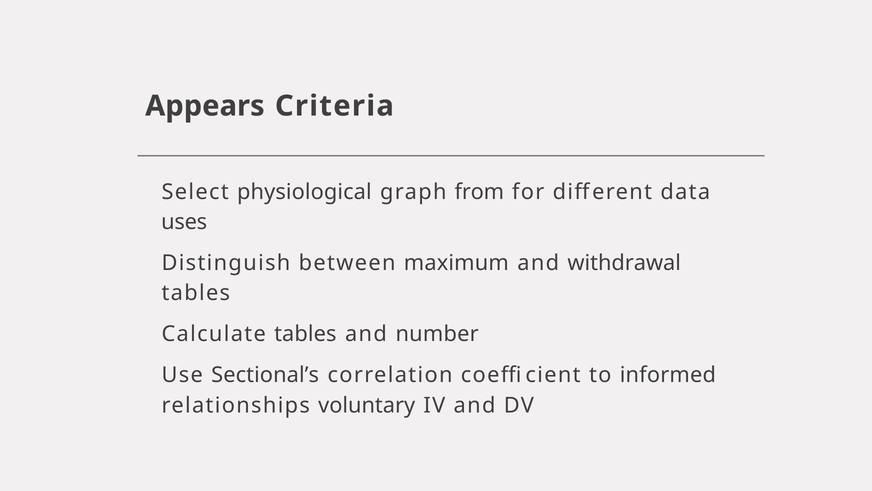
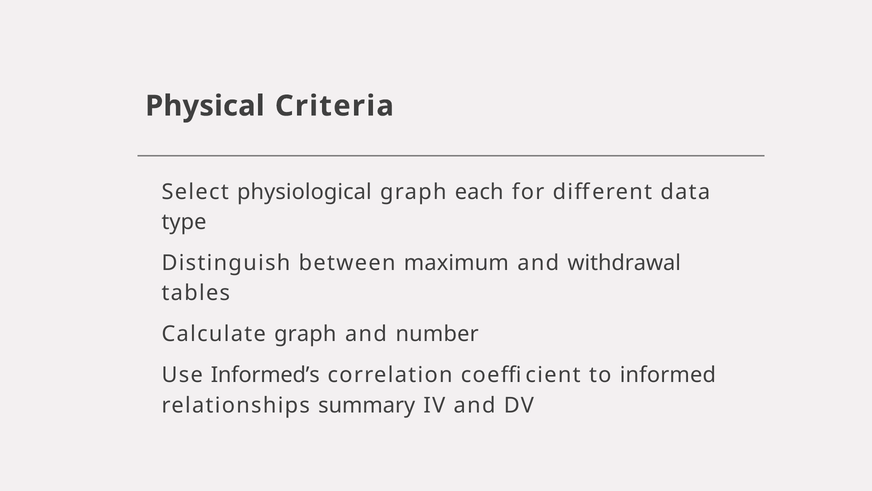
Appears: Appears -> Physical (205, 106)
from: from -> each (479, 192)
uses: uses -> type (184, 222)
Calculate tables: tables -> graph (305, 334)
Sectional’s: Sectional’s -> Informed’s (265, 375)
voluntary: voluntary -> summary (367, 405)
